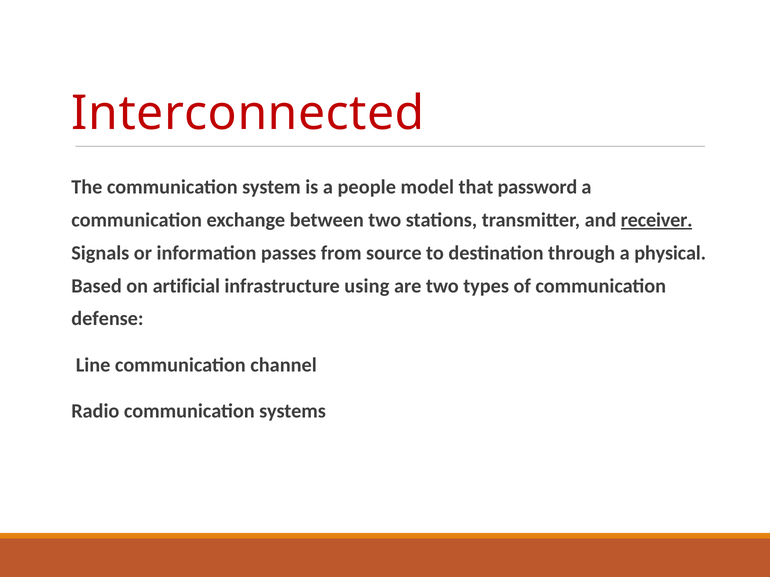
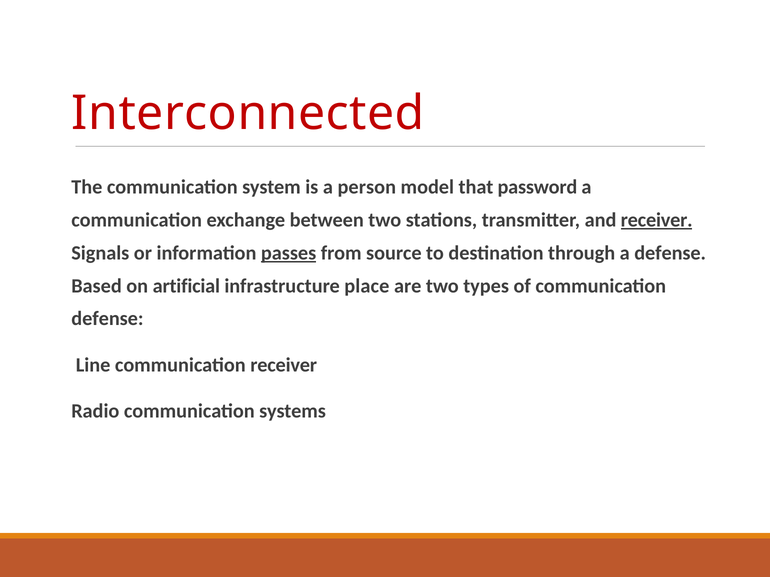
people: people -> person (367, 187)
passes underline: none -> present (289, 253)
a physical: physical -> defense (670, 253)
using: using -> place (367, 286)
communication channel: channel -> receiver (284, 365)
